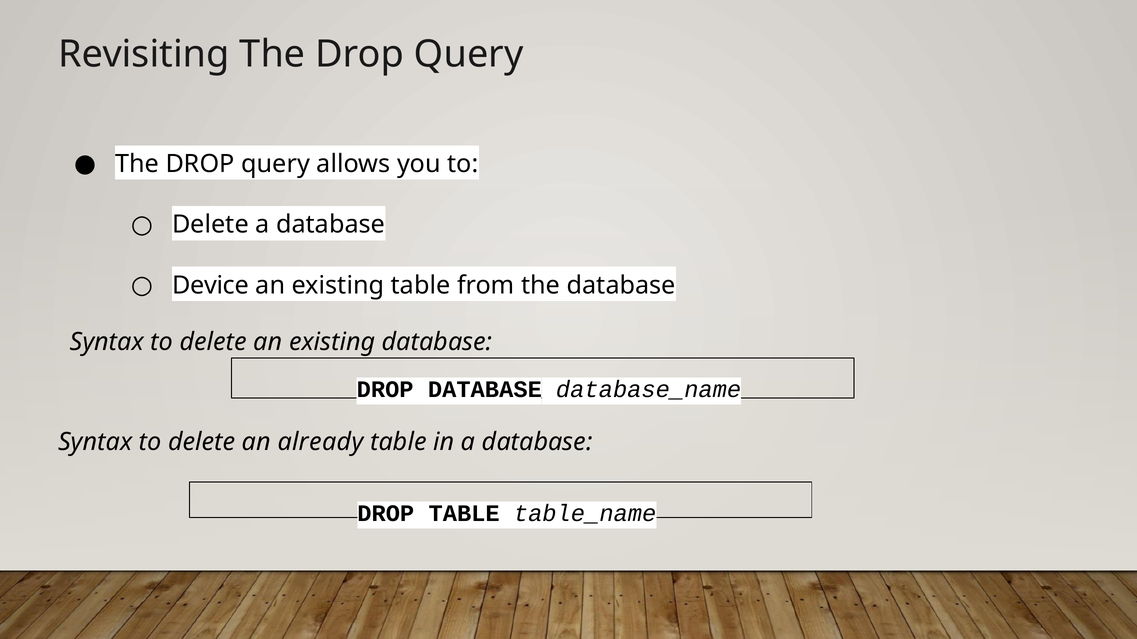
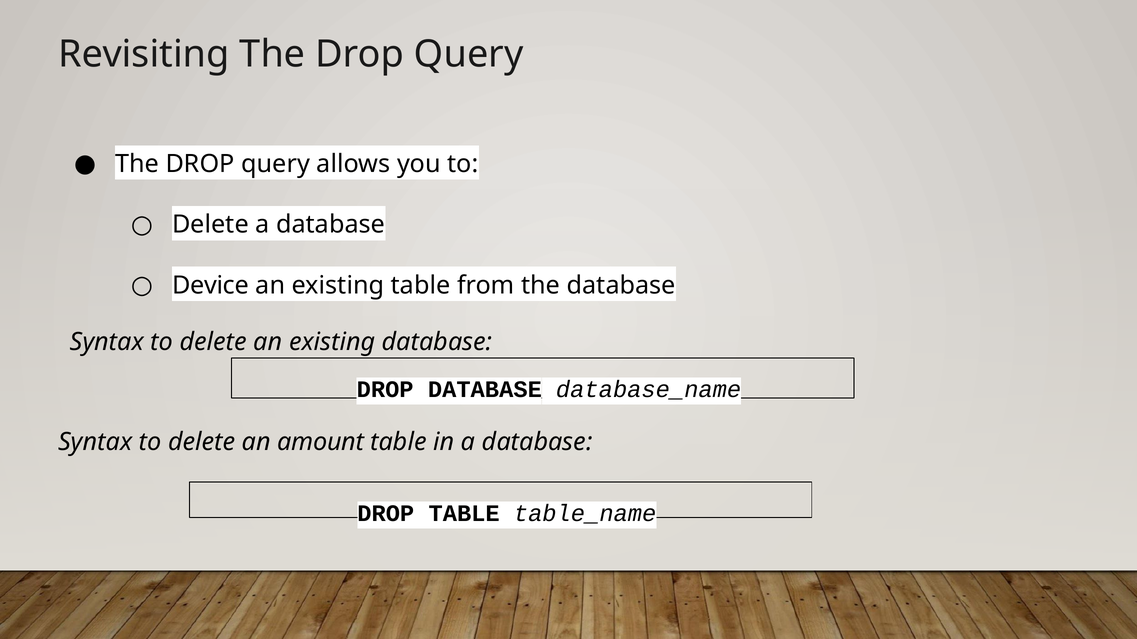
already: already -> amount (321, 442)
